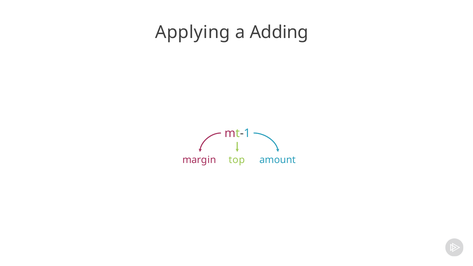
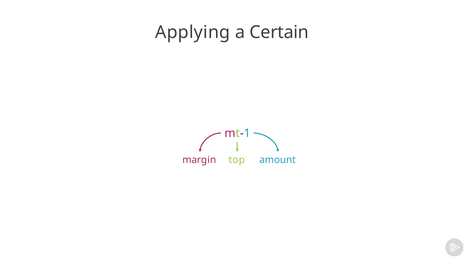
Adding: Adding -> Certain (279, 32)
